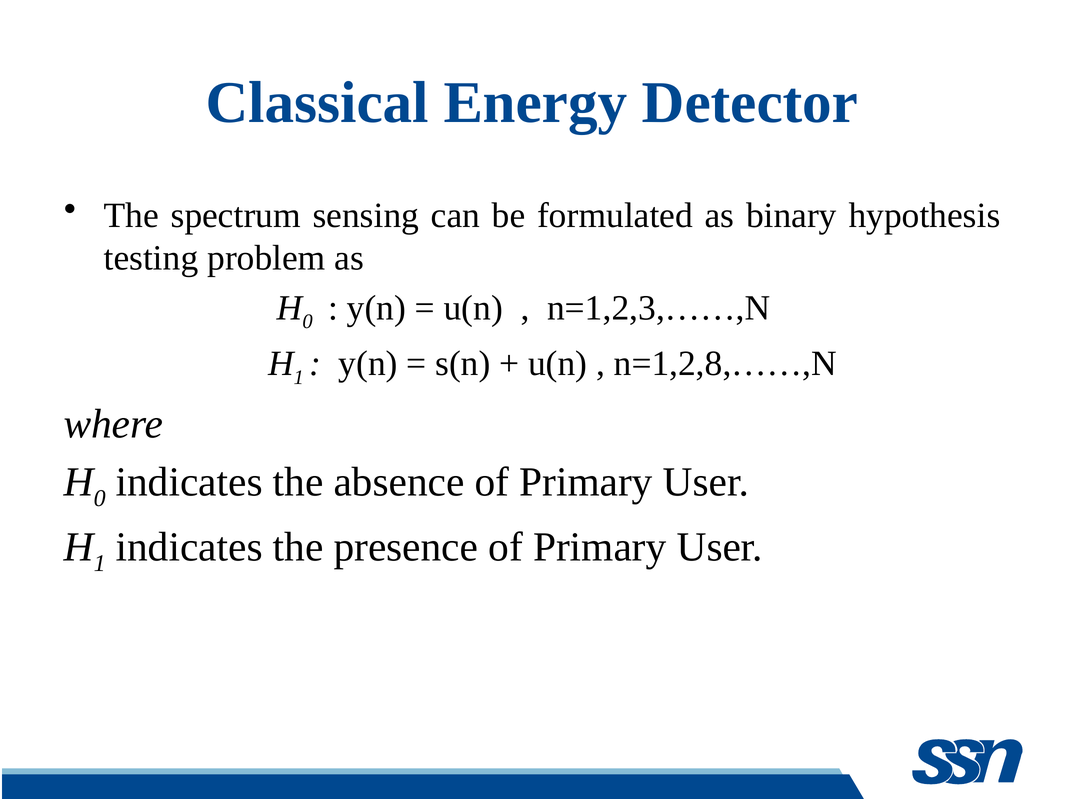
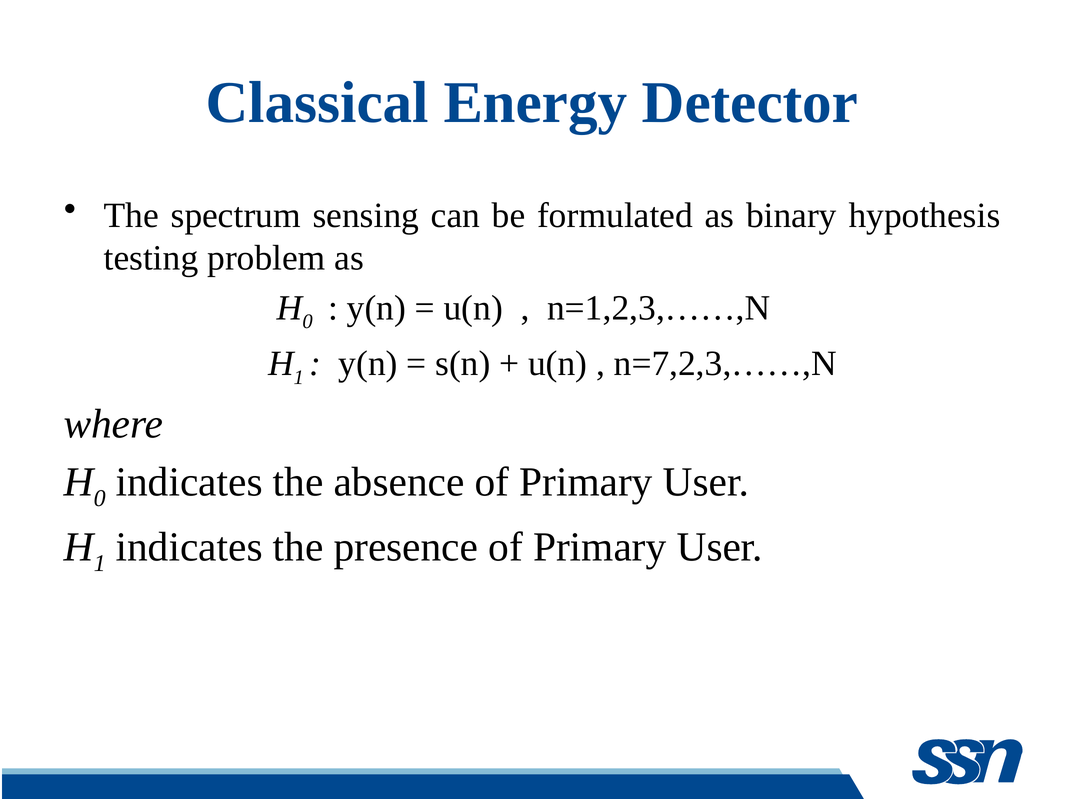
n=1,2,8,……,N: n=1,2,8,……,N -> n=7,2,3,……,N (725, 363)
